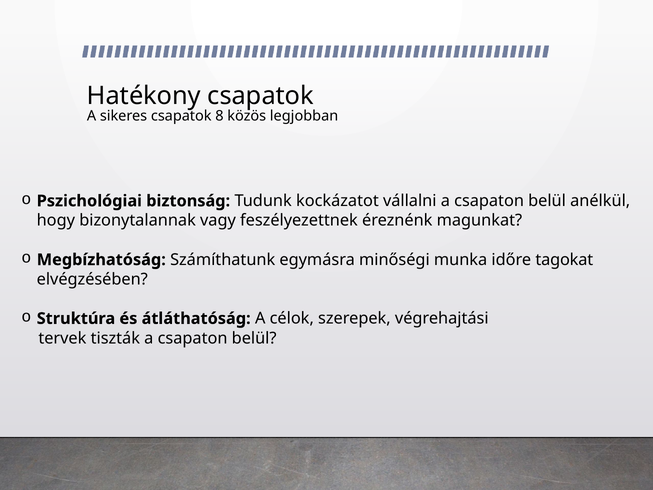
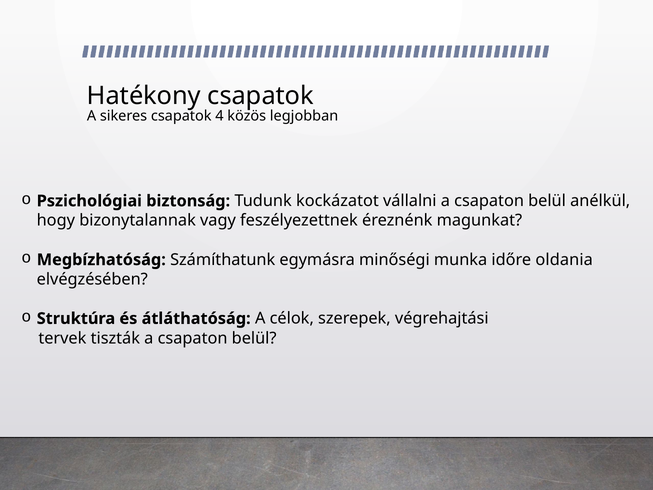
8: 8 -> 4 (219, 116)
tagokat: tagokat -> oldania (564, 260)
